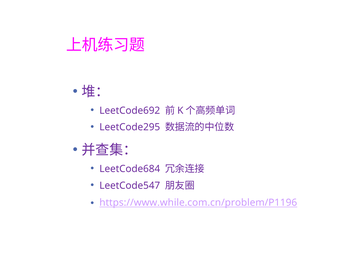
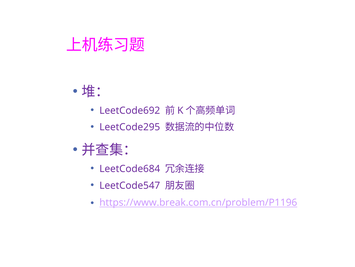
https://www.while.com.cn/problem/P1196: https://www.while.com.cn/problem/P1196 -> https://www.break.com.cn/problem/P1196 (198, 202)
